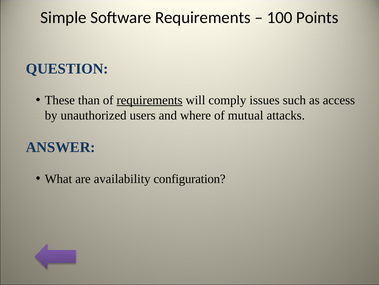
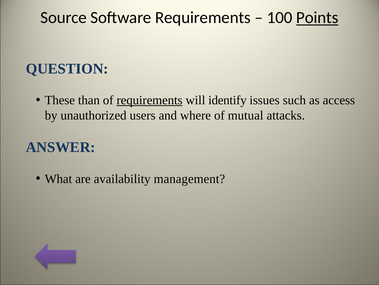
Simple: Simple -> Source (64, 18)
Points underline: none -> present (317, 18)
comply: comply -> identify (227, 100)
configuration: configuration -> management (189, 178)
